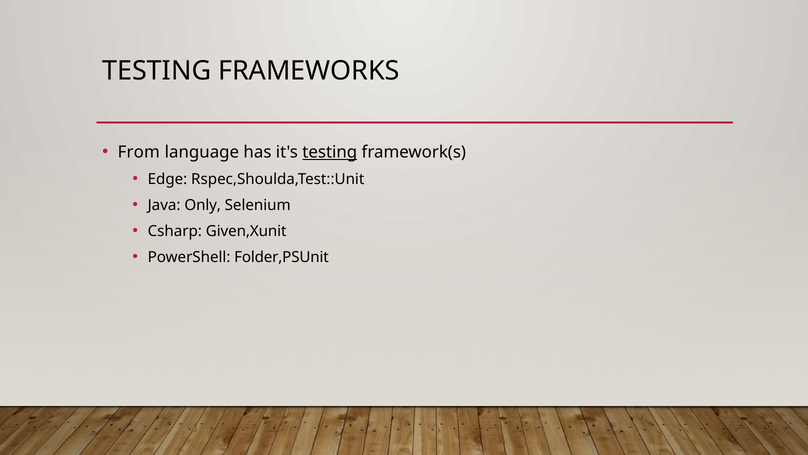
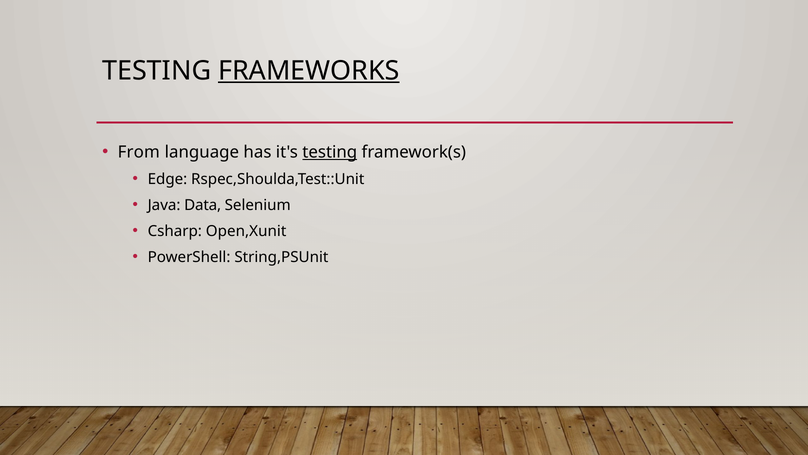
FRAMEWORKS underline: none -> present (309, 71)
Only: Only -> Data (203, 205)
Given,Xunit: Given,Xunit -> Open,Xunit (246, 231)
Folder,PSUnit: Folder,PSUnit -> String,PSUnit (281, 257)
